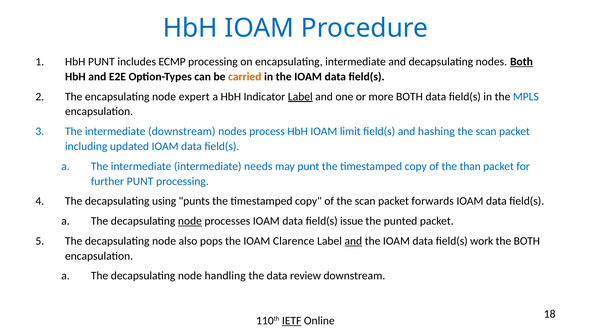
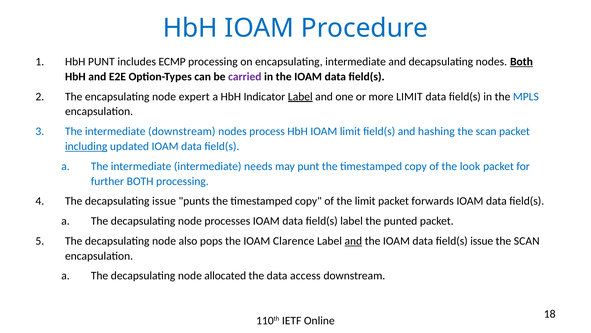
carried colour: orange -> purple (245, 77)
more BOTH: BOTH -> LIMIT (409, 96)
including underline: none -> present (86, 146)
than: than -> look (470, 166)
further PUNT: PUNT -> BOTH (140, 181)
decapsulating using: using -> issue (164, 201)
of the scan: scan -> limit (365, 201)
node underline: present -> none (190, 221)
field(s issue: issue -> label (352, 221)
field(s work: work -> issue (482, 241)
BOTH: BOTH -> SCAN (527, 241)
handling: handling -> allocated (225, 275)
review: review -> access (305, 275)
IETF underline: present -> none (292, 320)
